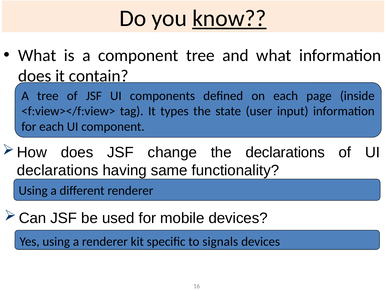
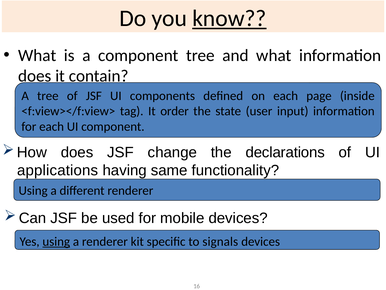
types: types -> order (175, 111)
declarations: declarations -> applications (58, 170)
using underline: none -> present (56, 241)
